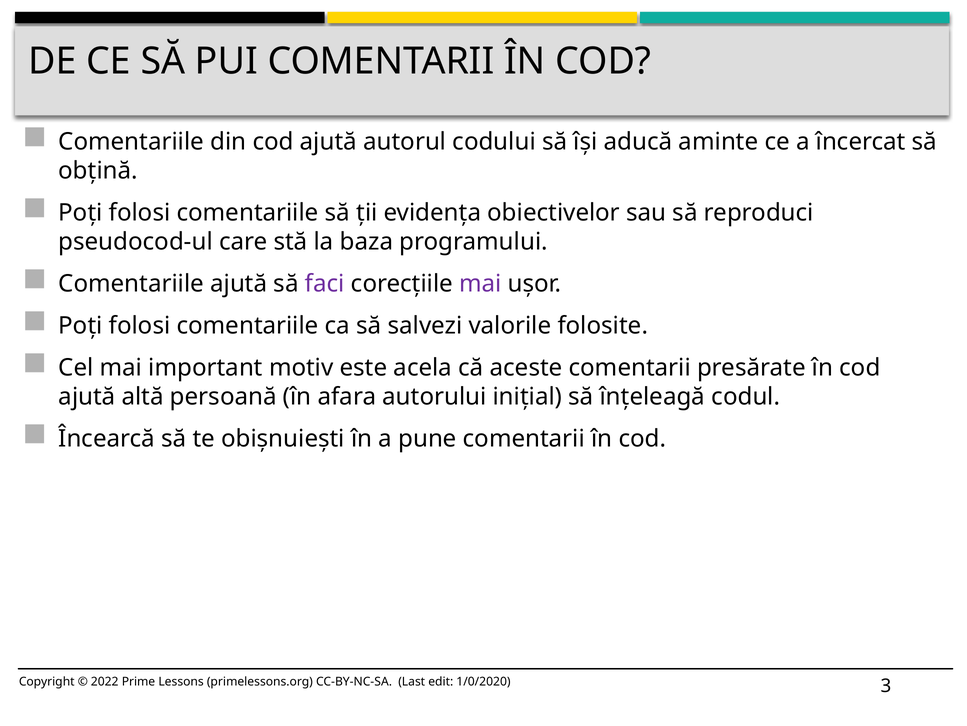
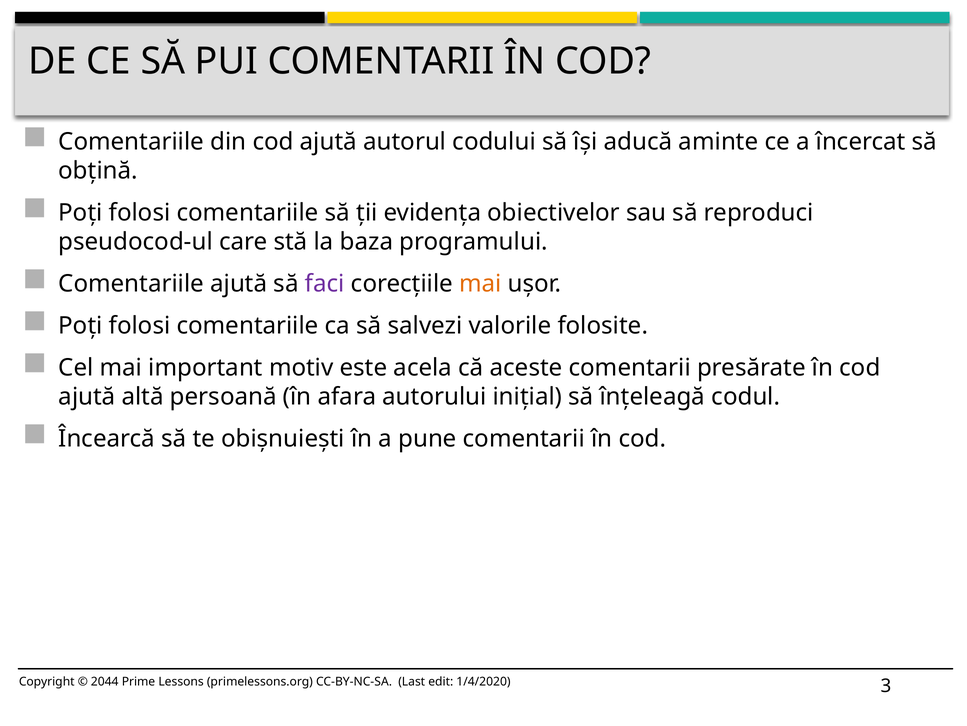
mai colour: purple -> orange (480, 283)
2022: 2022 -> 2044 (105, 681)
1/0/2020: 1/0/2020 -> 1/4/2020 (483, 681)
